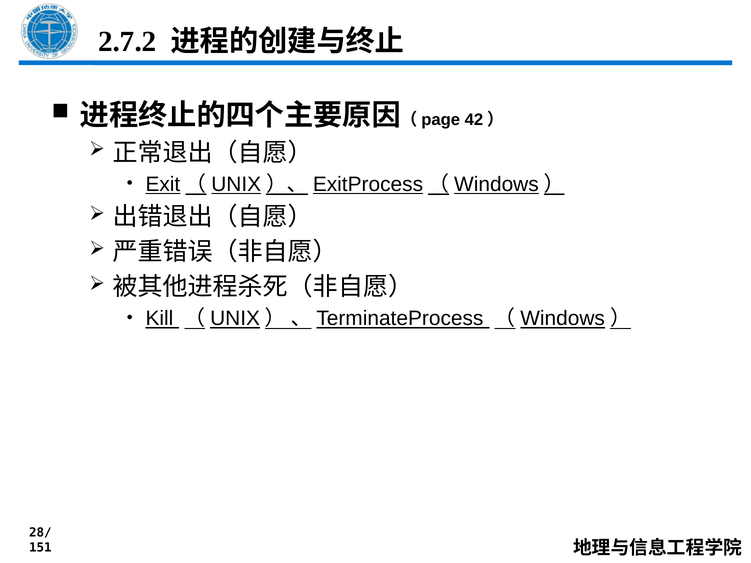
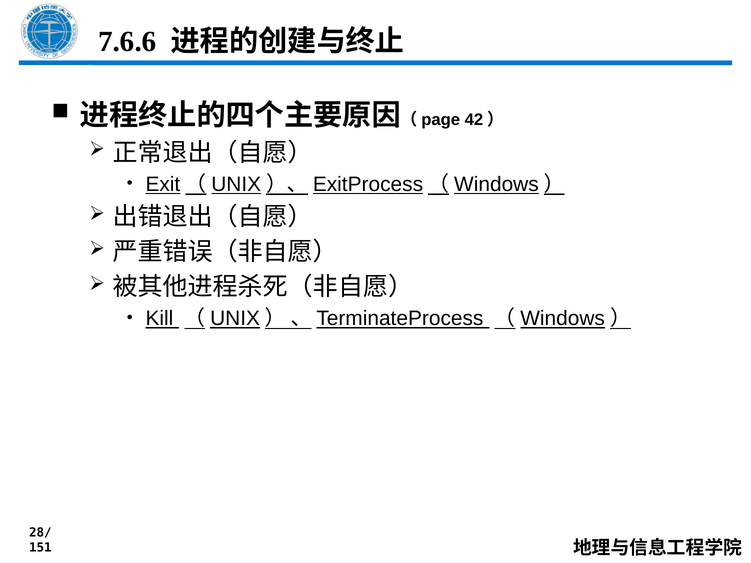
2.7.2: 2.7.2 -> 7.6.6 (127, 42)
